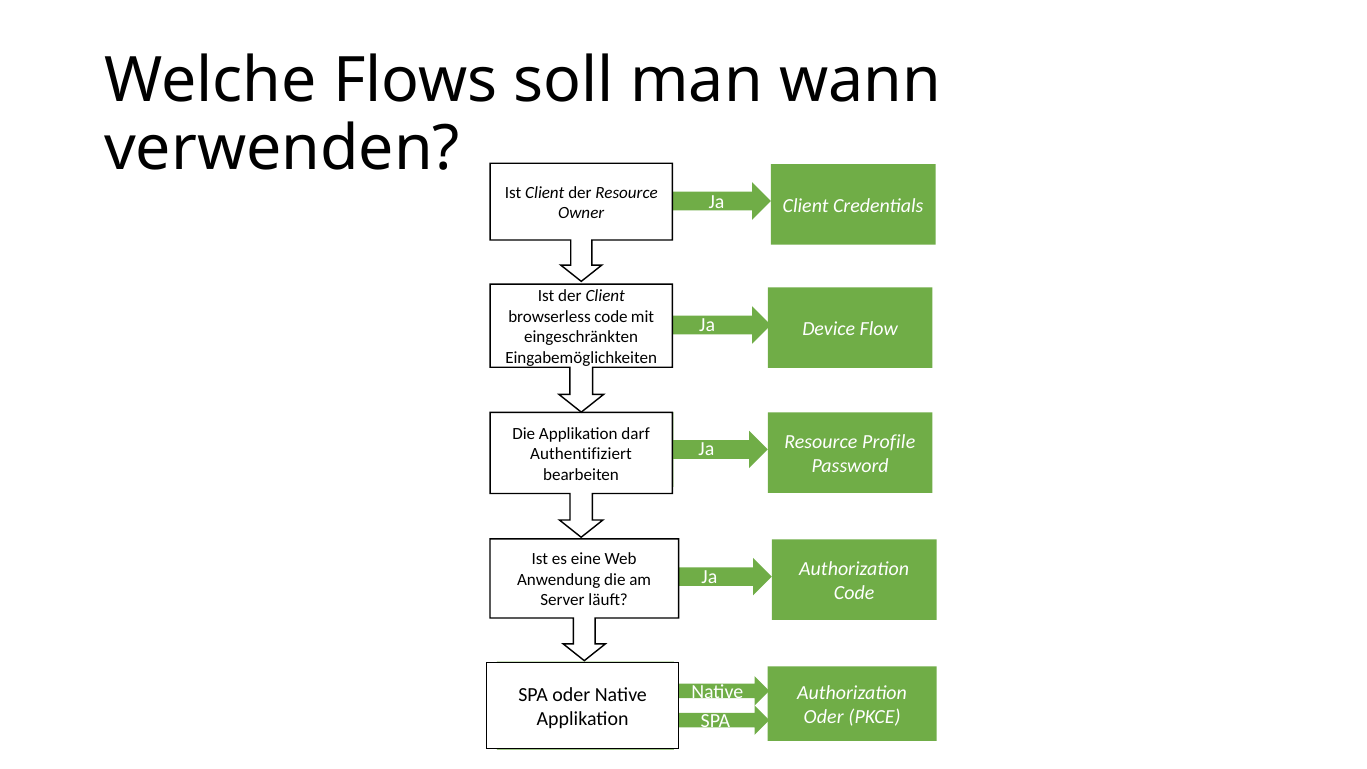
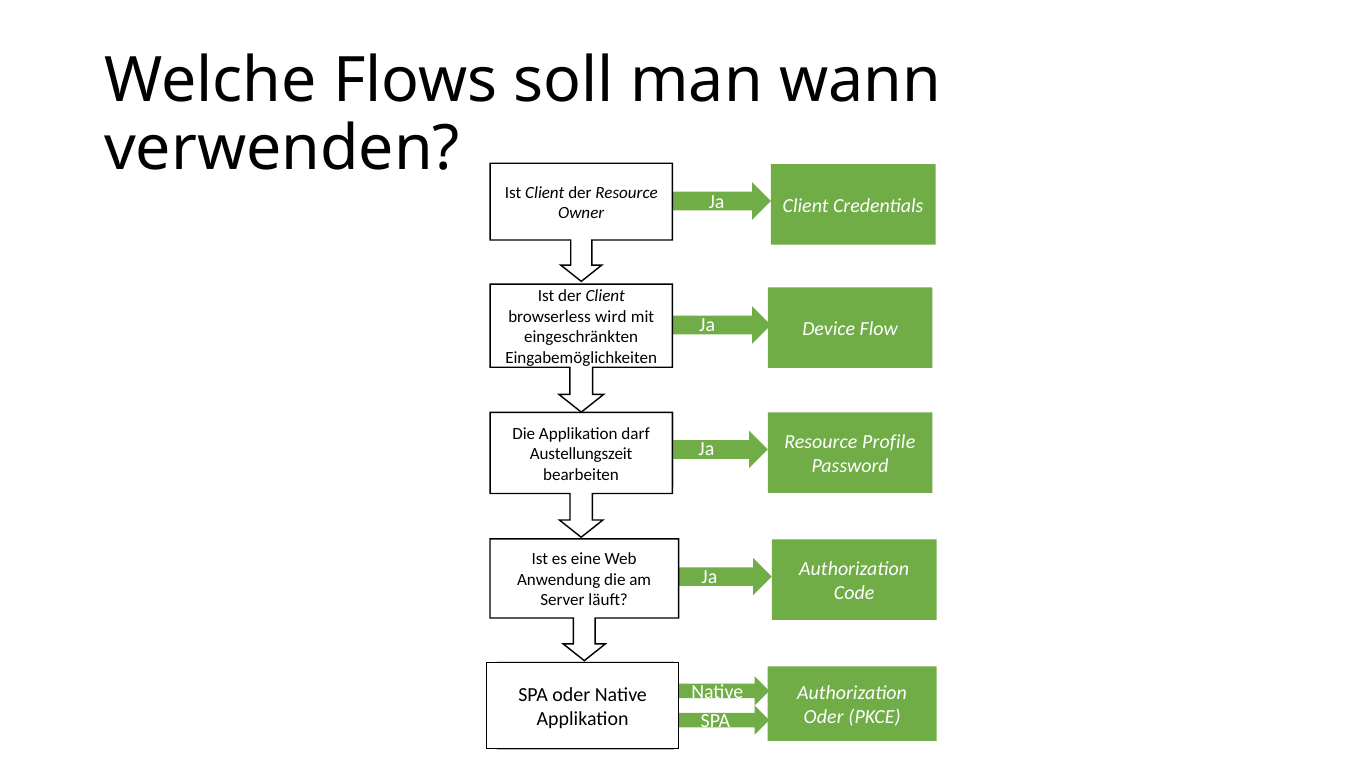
browserless code: code -> wird (611, 317)
Authentifiziert: Authentifiziert -> Austellungszeit (581, 454)
